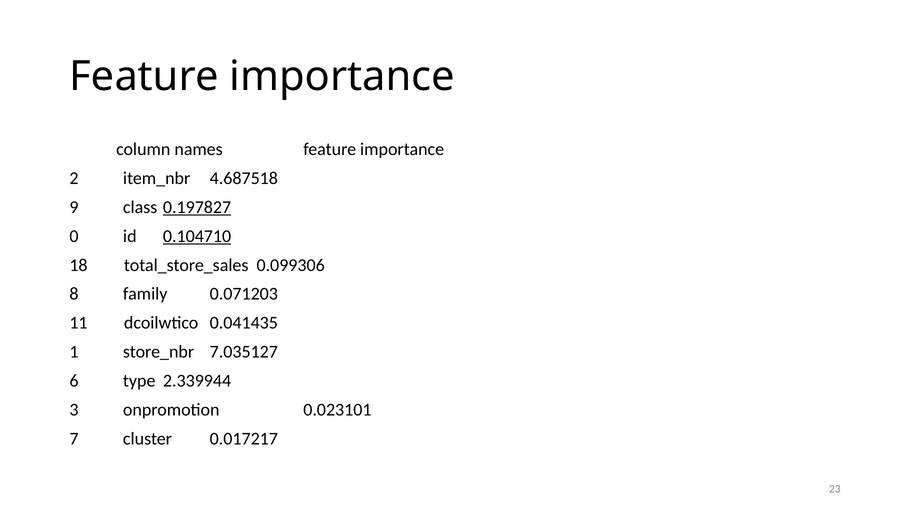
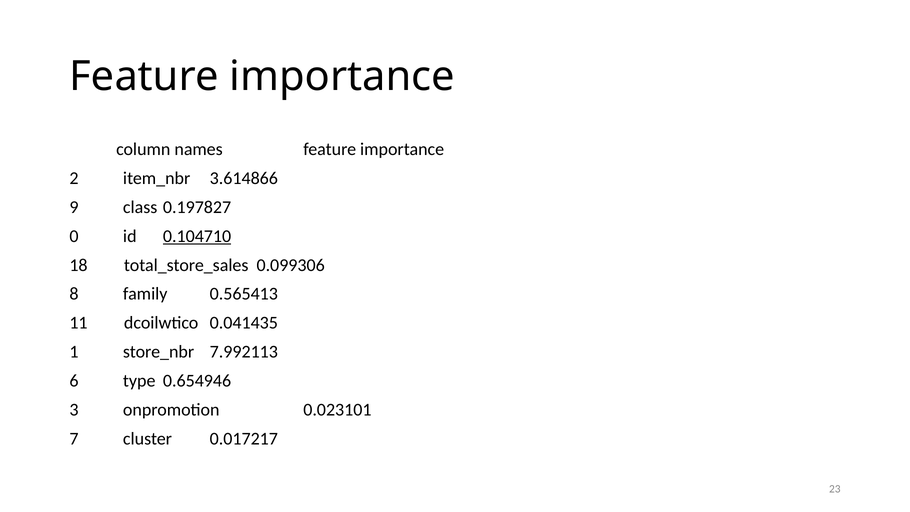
4.687518: 4.687518 -> 3.614866 (244, 178)
0.197827 underline: present -> none (197, 207)
0.071203: 0.071203 -> 0.565413 (244, 294)
7.035127: 7.035127 -> 7.992113 (244, 352)
2.339944: 2.339944 -> 0.654946 (197, 381)
